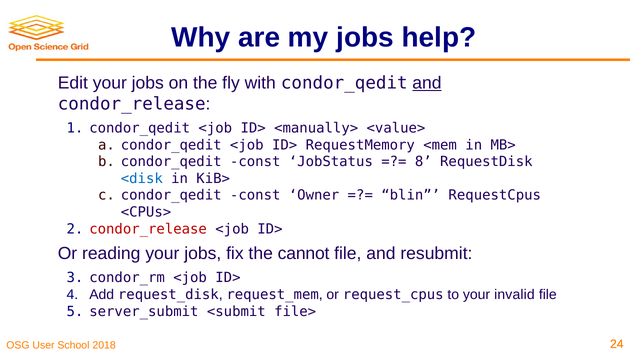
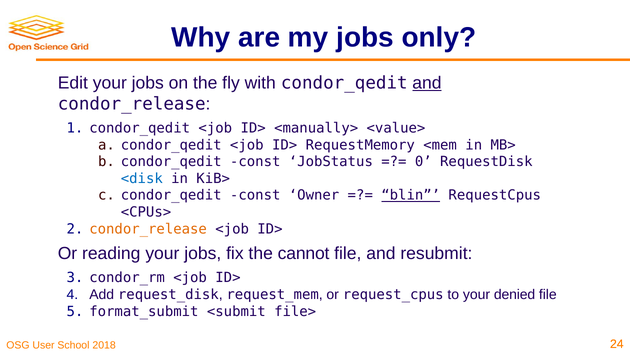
help: help -> only (439, 37)
8: 8 -> 0 (423, 162)
blin underline: none -> present (411, 196)
condor_release colour: red -> orange (148, 229)
invalid: invalid -> denied (515, 295)
server_submit: server_submit -> format_submit (144, 312)
